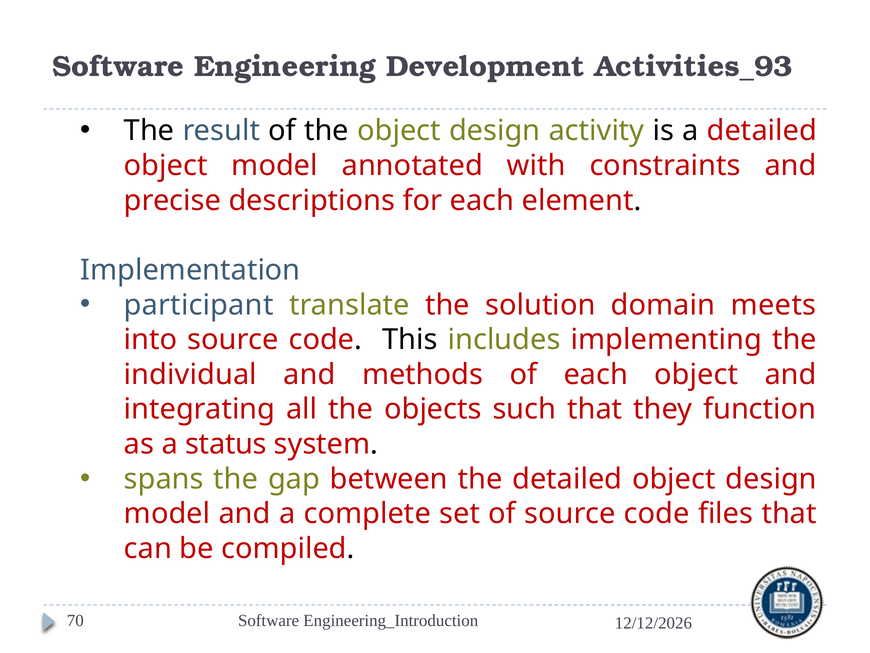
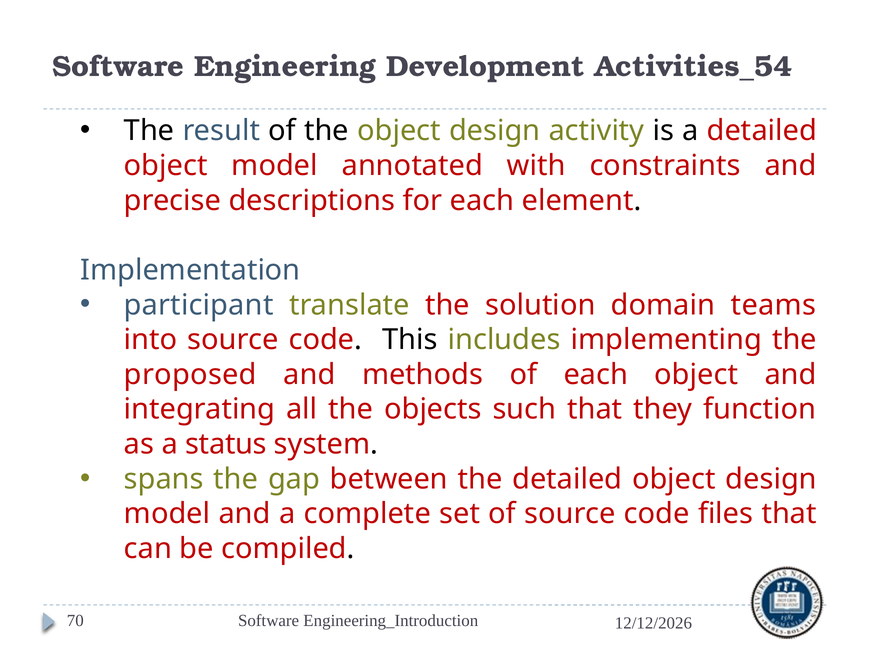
Activities_93: Activities_93 -> Activities_54 (694, 67)
meets: meets -> teams (773, 305)
individual: individual -> proposed (190, 374)
